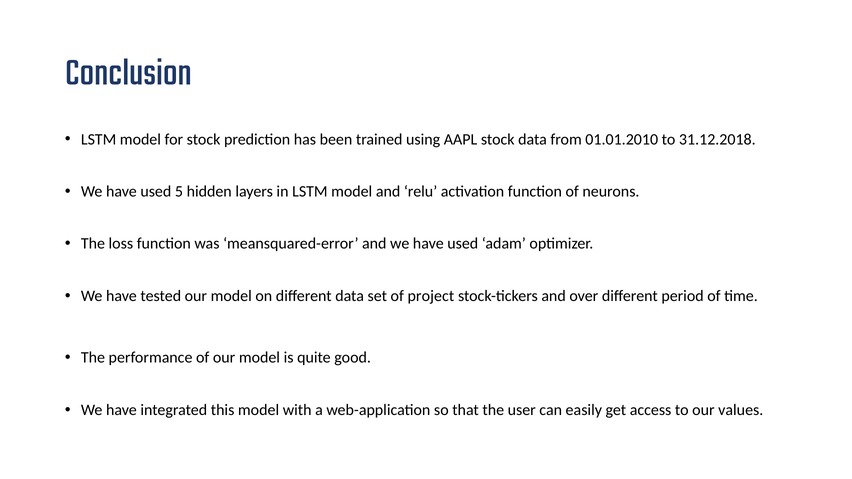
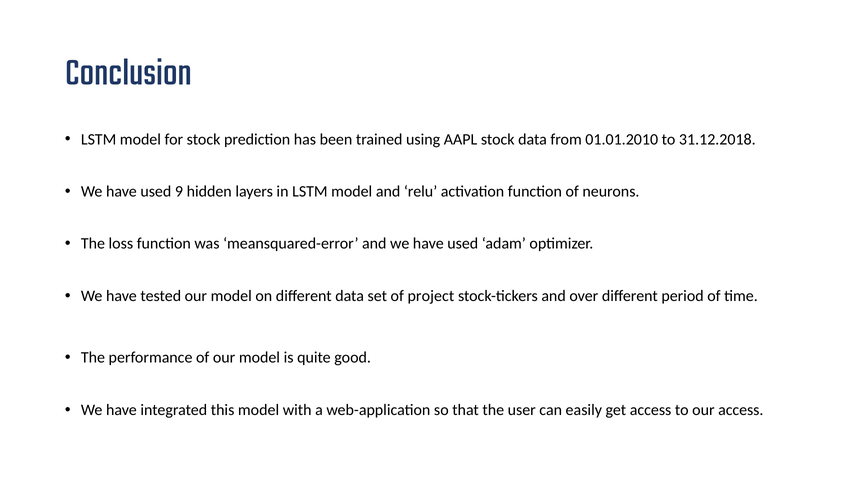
5: 5 -> 9 (179, 192)
our values: values -> access (741, 410)
